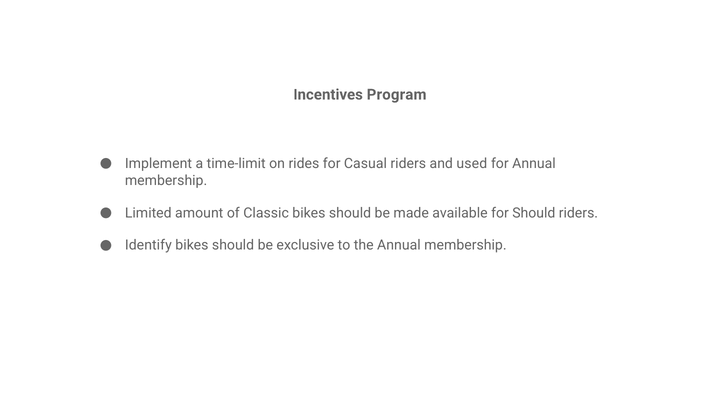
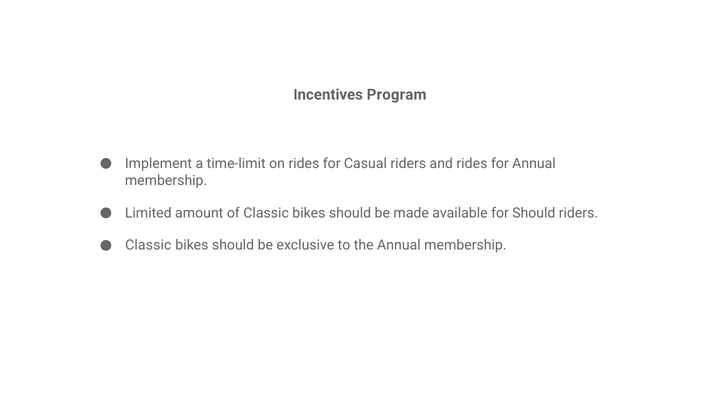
and used: used -> rides (472, 163)
Identify: Identify -> Classic (148, 245)
